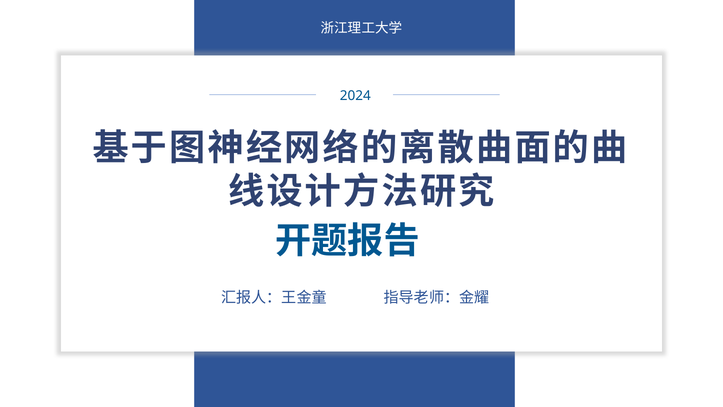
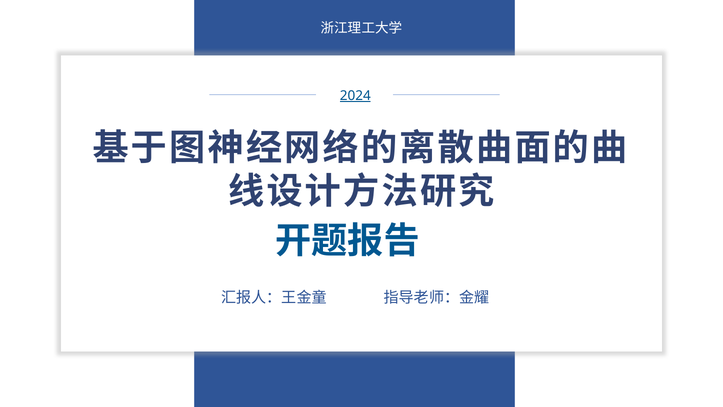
2024 underline: none -> present (355, 95)
